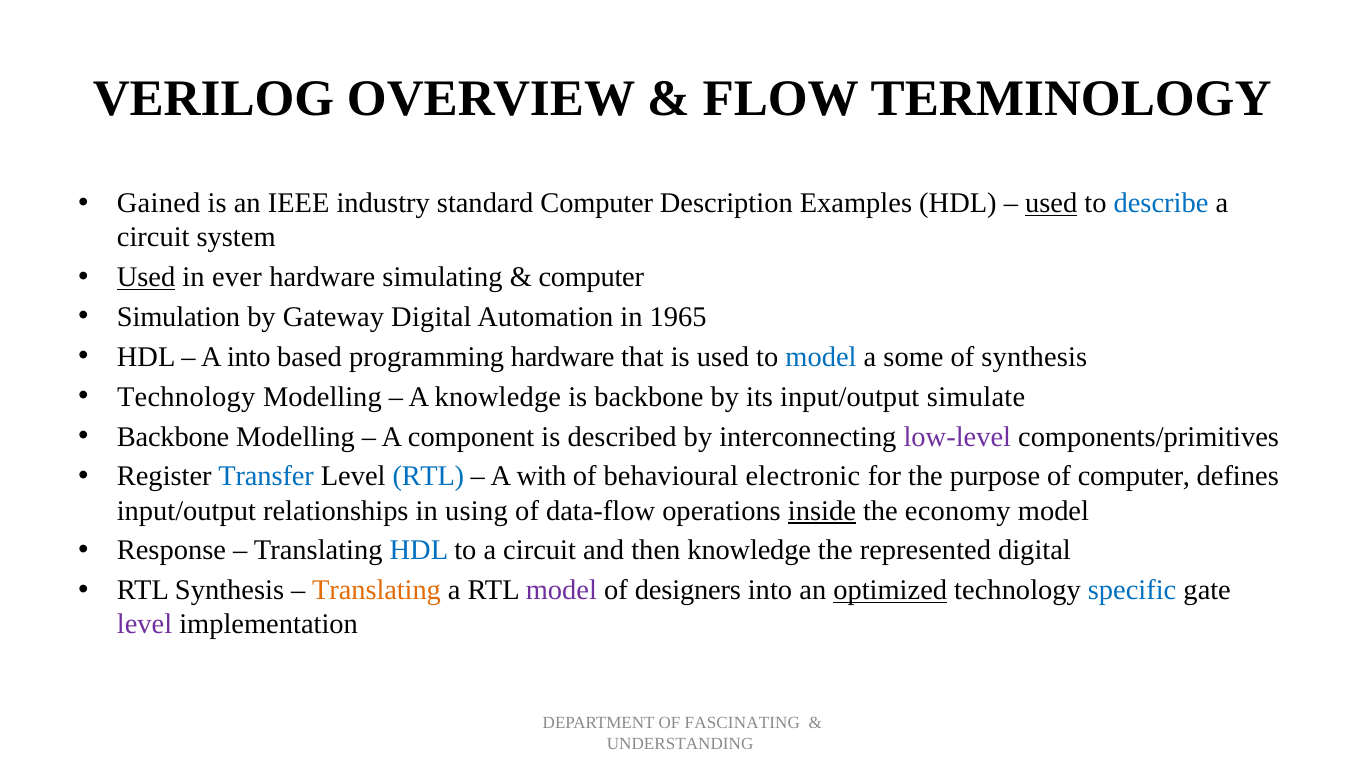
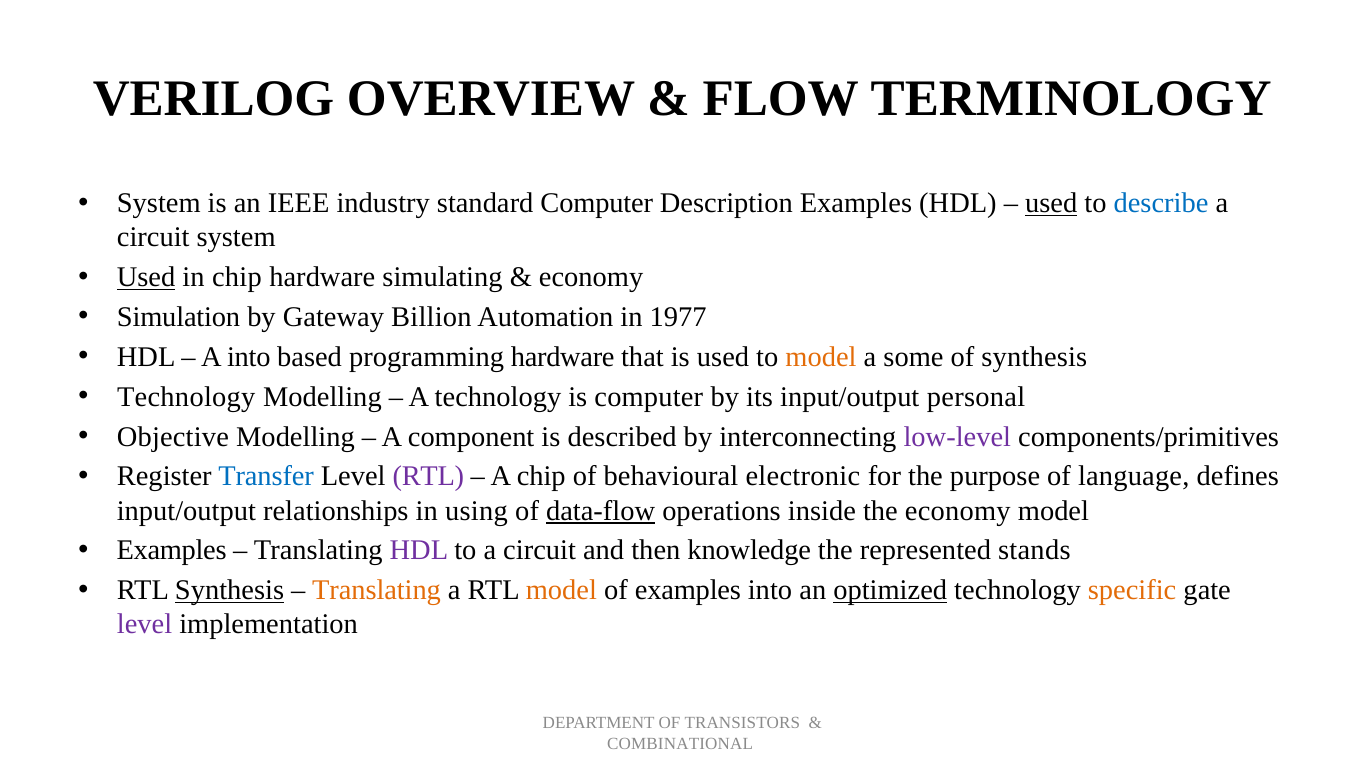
Gained: Gained -> System (159, 203)
in ever: ever -> chip (237, 277)
computer: computer -> economy (591, 277)
Gateway Digital: Digital -> Billion (431, 317)
1965: 1965 -> 1977 (678, 317)
model colour: blue -> orange (821, 357)
A knowledge: knowledge -> technology (498, 397)
is backbone: backbone -> computer (649, 397)
simulate: simulate -> personal (976, 397)
Backbone: Backbone -> Objective (173, 437)
RTL colour: blue -> purple (428, 476)
A with: with -> chip (541, 476)
of computer: computer -> language (1134, 476)
data-flow underline: none -> present (601, 511)
inside underline: present -> none (822, 511)
Response: Response -> Examples (172, 550)
HDL colour: blue -> purple (419, 550)
represented digital: digital -> stands (1034, 550)
Synthesis underline: none -> present (230, 590)
model colour: purple -> orange (561, 590)
of designers: designers -> examples (688, 590)
specific colour: blue -> orange (1132, 590)
FASCINATING: FASCINATING -> TRANSISTORS (742, 723)
UNDERSTANDING: UNDERSTANDING -> COMBINATIONAL (680, 743)
